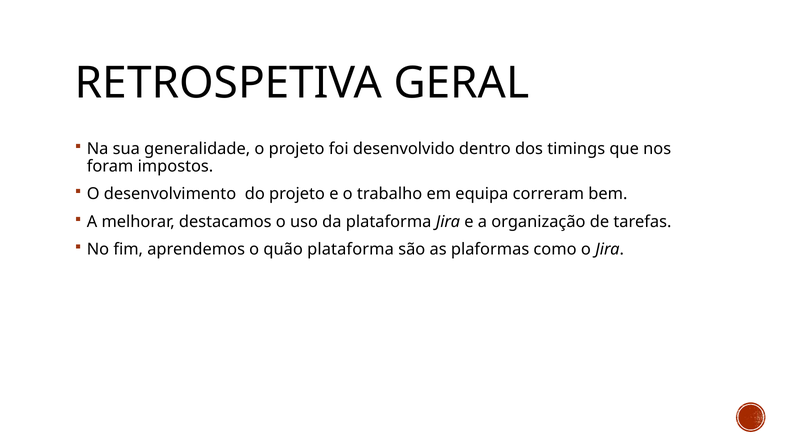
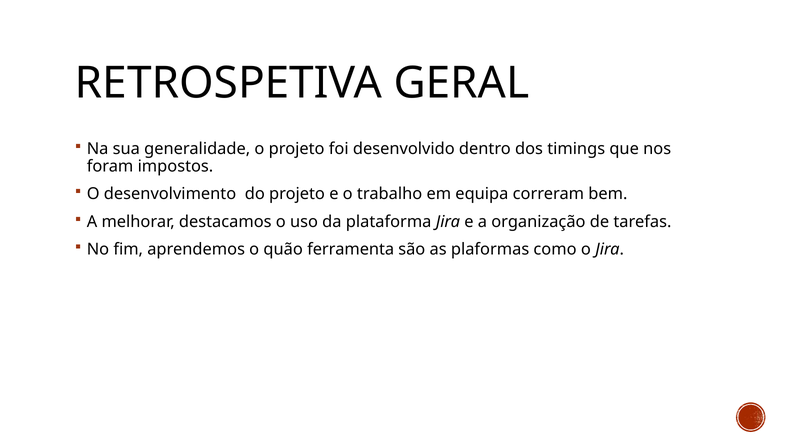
quão plataforma: plataforma -> ferramenta (351, 249)
